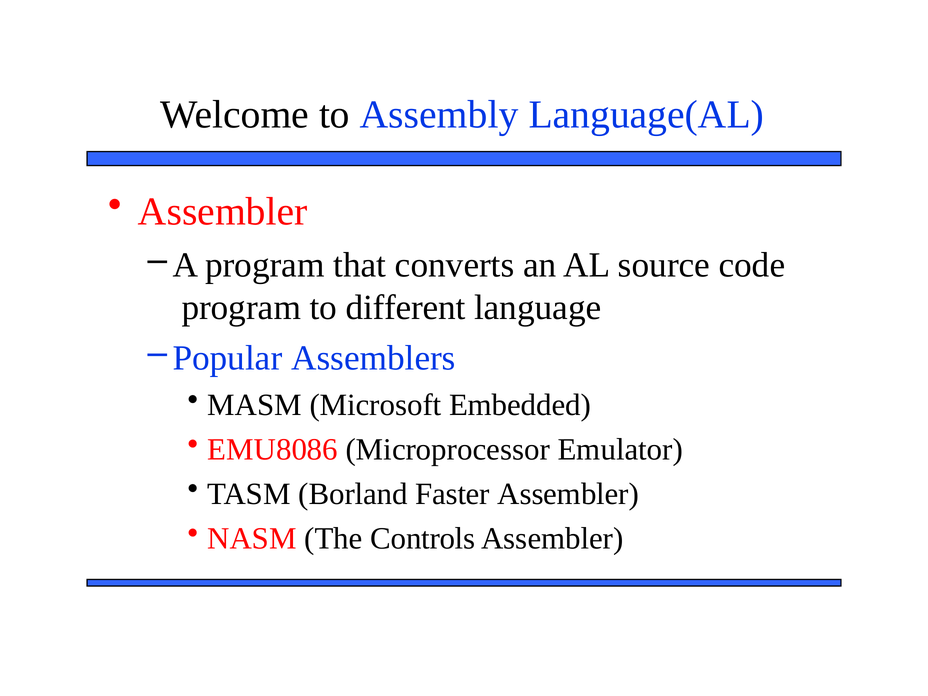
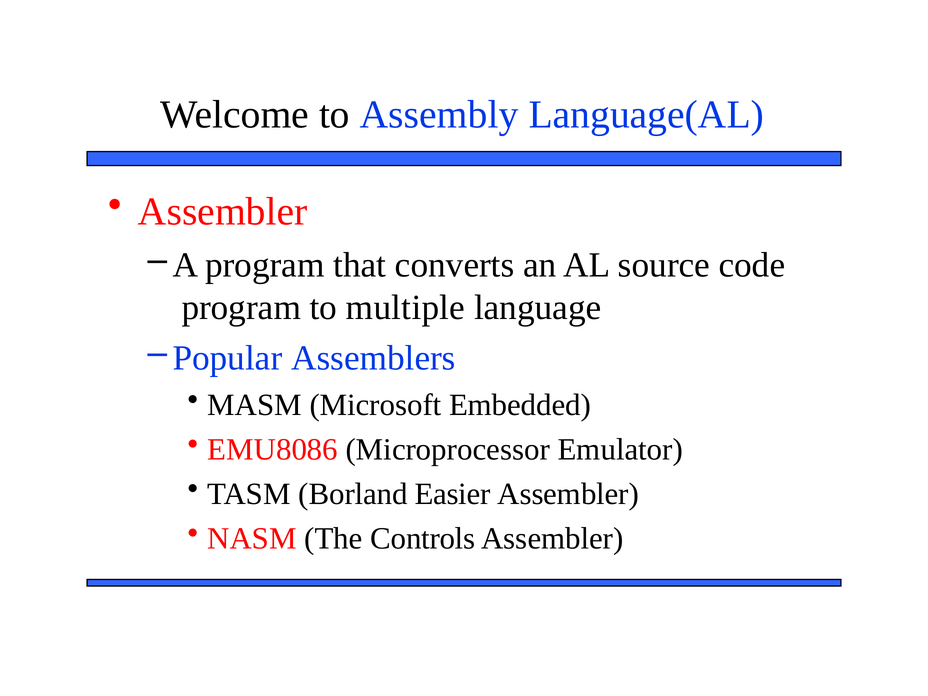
different: different -> multiple (406, 307)
Faster: Faster -> Easier (452, 494)
